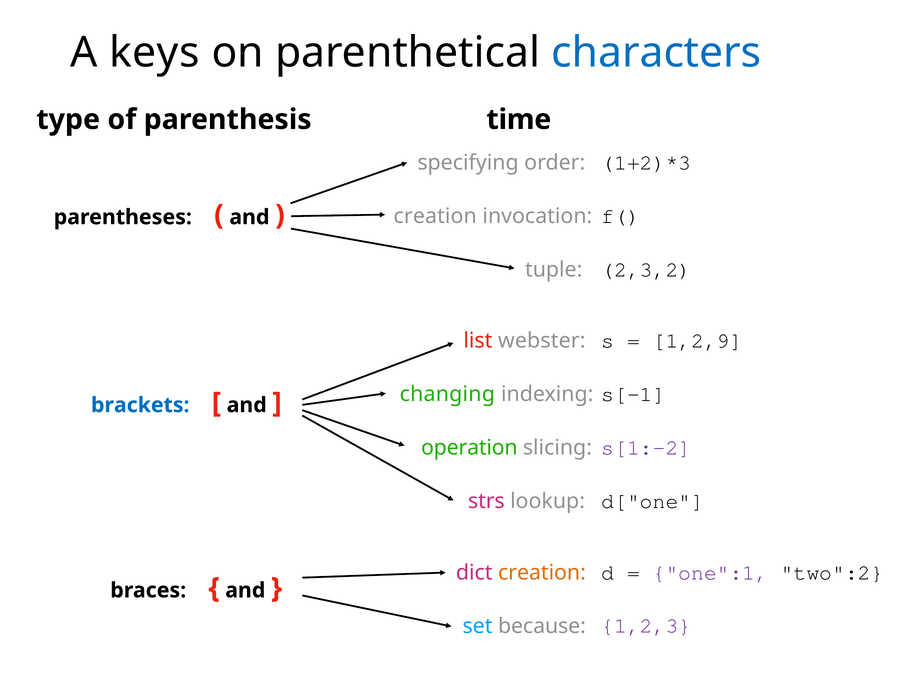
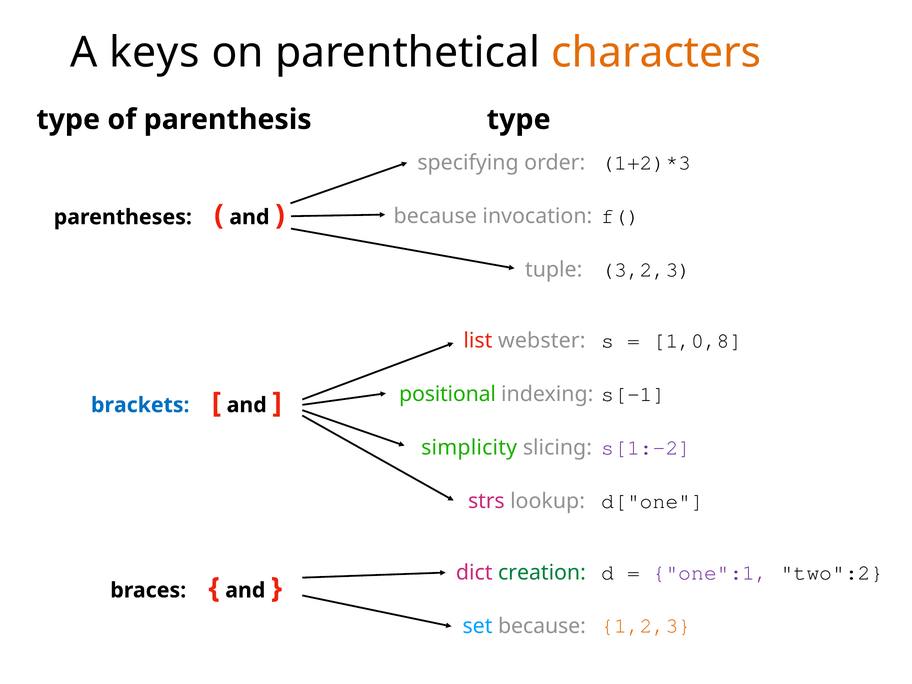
characters colour: blue -> orange (656, 52)
parenthesis time: time -> type (519, 120)
creation: creation -> because (435, 216)
2,3,2: 2,3,2 -> 3,2,3 (646, 270)
1,2,9: 1,2,9 -> 1,0,8 (698, 341)
changing: changing -> positional (448, 394)
operation: operation -> simplicity (469, 448)
creation colour: orange -> green (542, 572)
1,2,3 colour: purple -> orange (646, 626)
